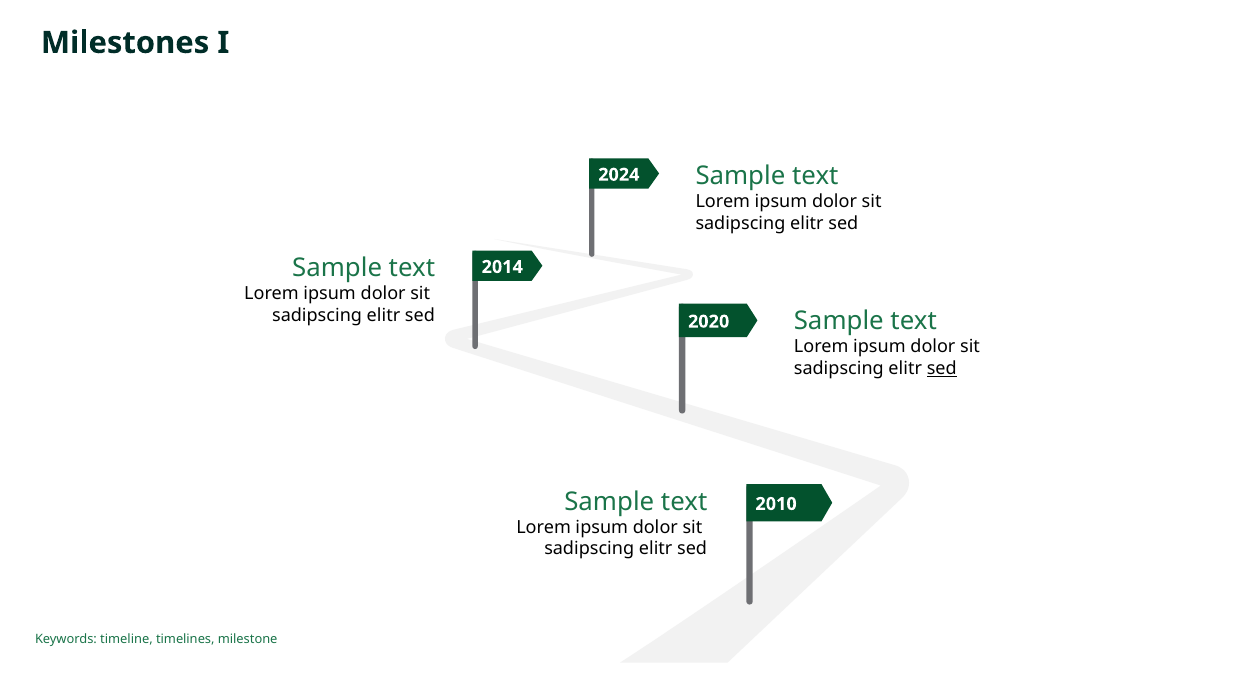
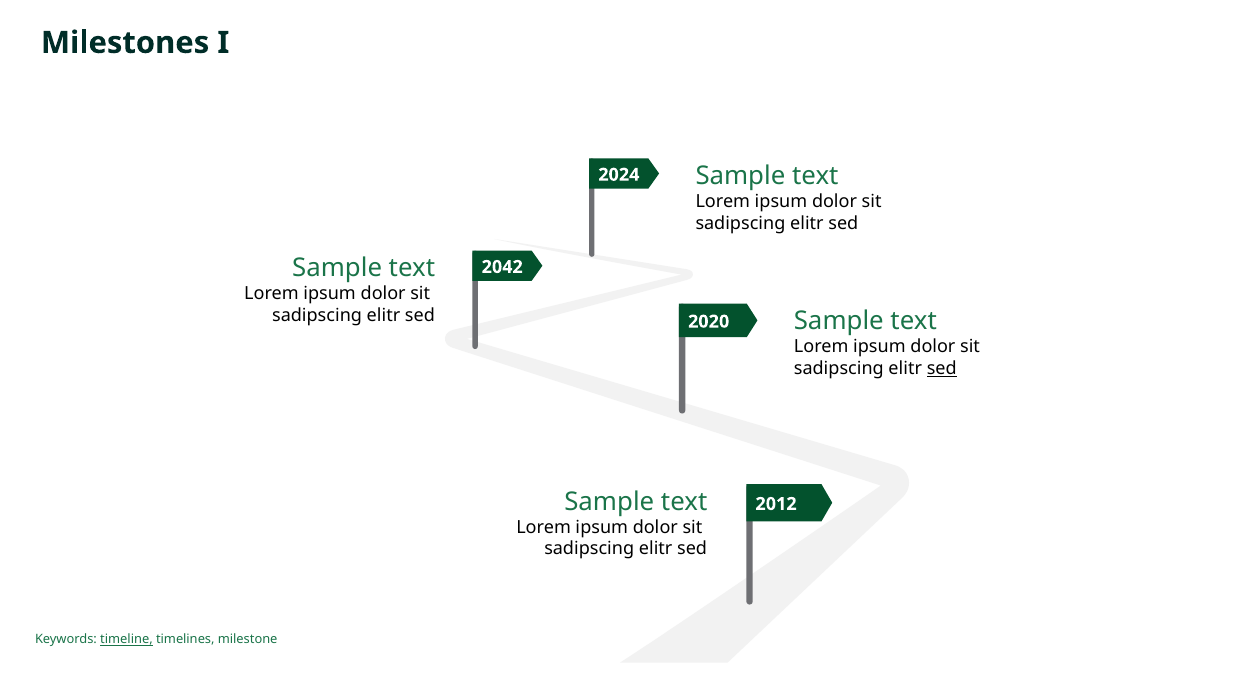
2014: 2014 -> 2042 (502, 267)
2010: 2010 -> 2012 (776, 504)
timeline underline: none -> present (126, 639)
